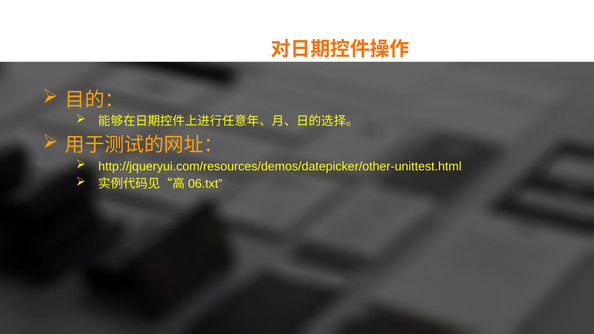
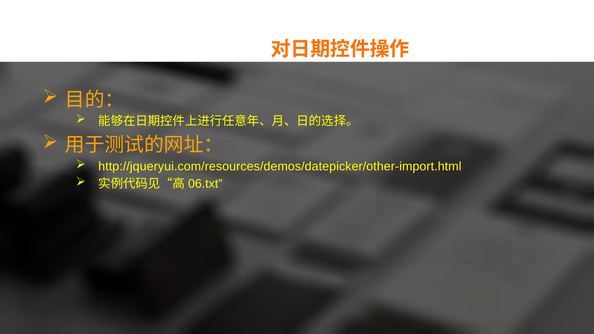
http://jqueryui.com/resources/demos/datepicker/other-unittest.html: http://jqueryui.com/resources/demos/datepicker/other-unittest.html -> http://jqueryui.com/resources/demos/datepicker/other-import.html (280, 166)
